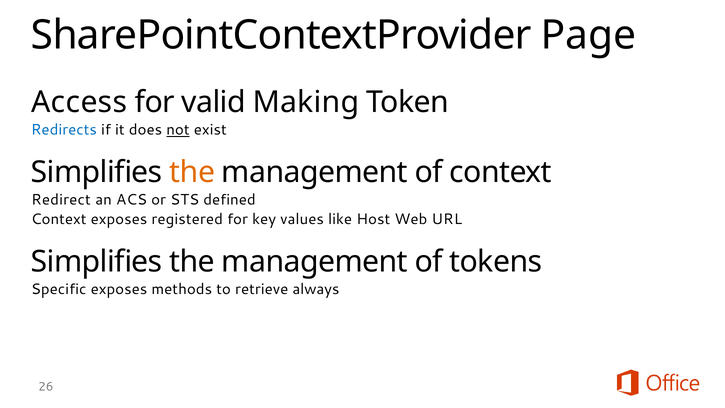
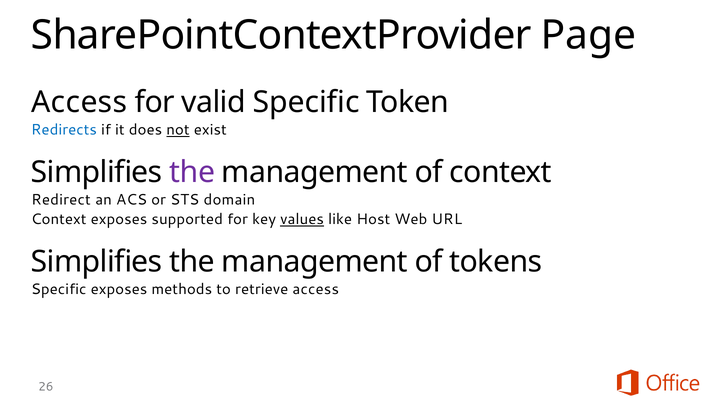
valid Making: Making -> Specific (306, 102)
the colour: orange -> purple (192, 172)
defined: defined -> domain (229, 200)
registered: registered -> supported (187, 219)
values underline: none -> present (302, 219)
retrieve always: always -> access (316, 289)
